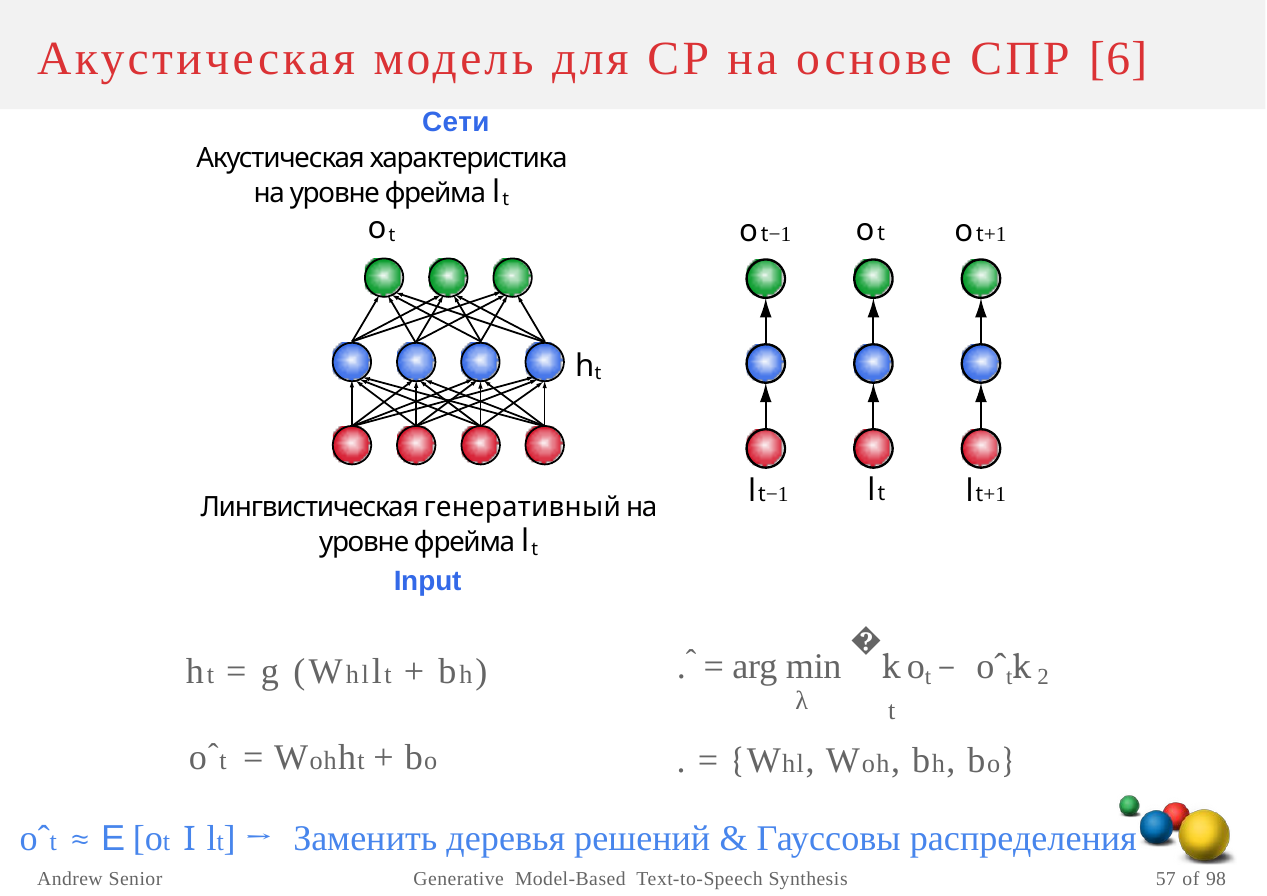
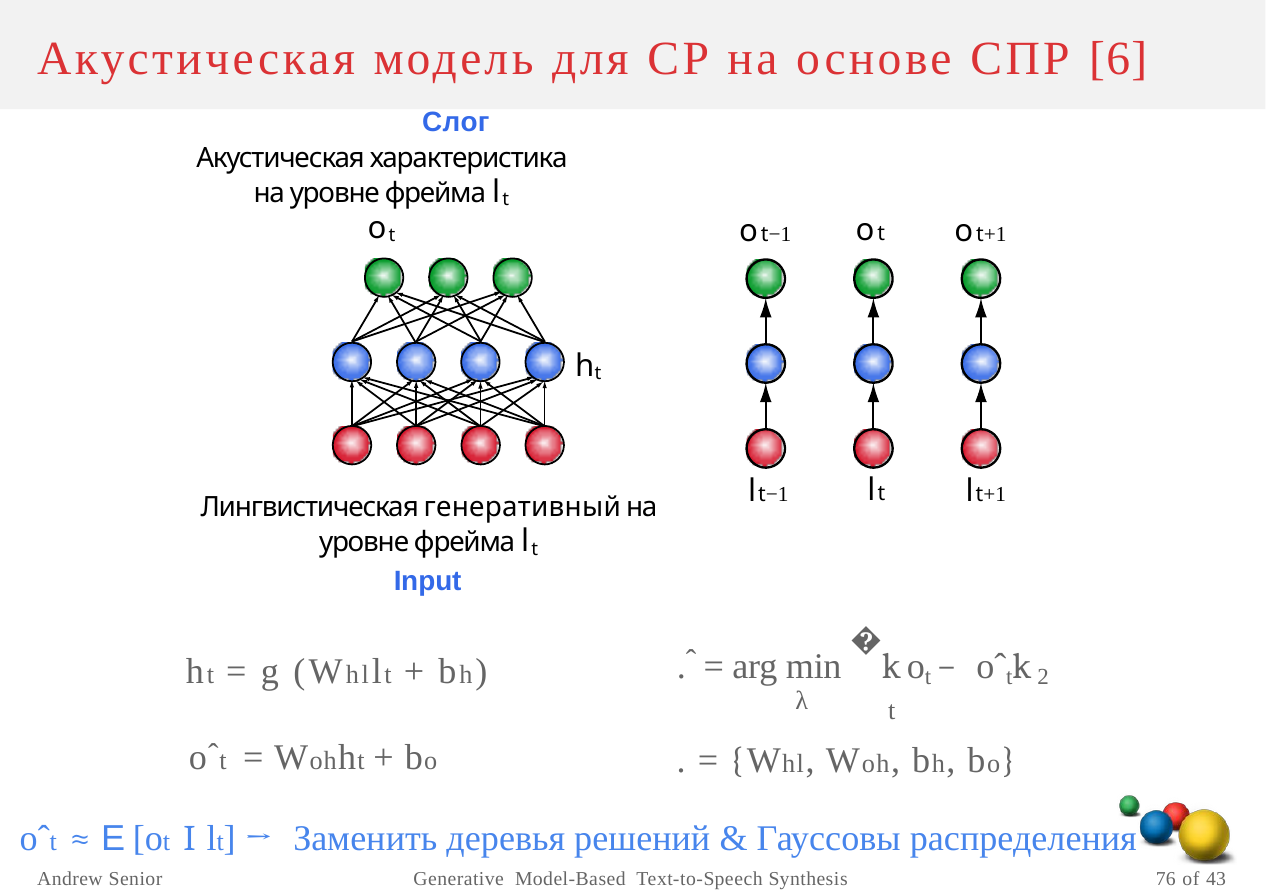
Сети: Сети -> Слог (456, 122)
57: 57 -> 76 (1166, 879)
98: 98 -> 43 (1216, 879)
